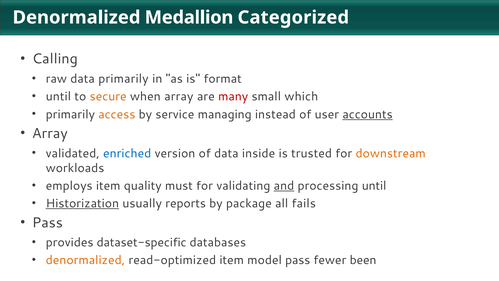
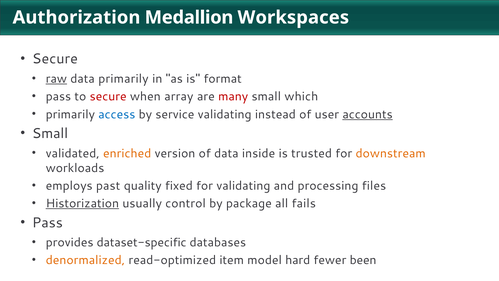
Denormalized: Denormalized -> Authorization (76, 17)
Categorized: Categorized -> Workspaces (293, 17)
Calling: Calling -> Secure (55, 59)
raw underline: none -> present (56, 79)
until: until -> pass (58, 96)
secure colour: orange -> red (108, 96)
access colour: orange -> blue (117, 114)
service managing: managing -> validating (225, 114)
Array: Array -> Small (50, 133)
enriched colour: blue -> orange (127, 153)
employs item: item -> past (108, 186)
must: must -> fixed (179, 186)
and underline: present -> none (284, 186)
processing until: until -> files (374, 186)
reports: reports -> control (186, 203)
model pass: pass -> hard (298, 260)
